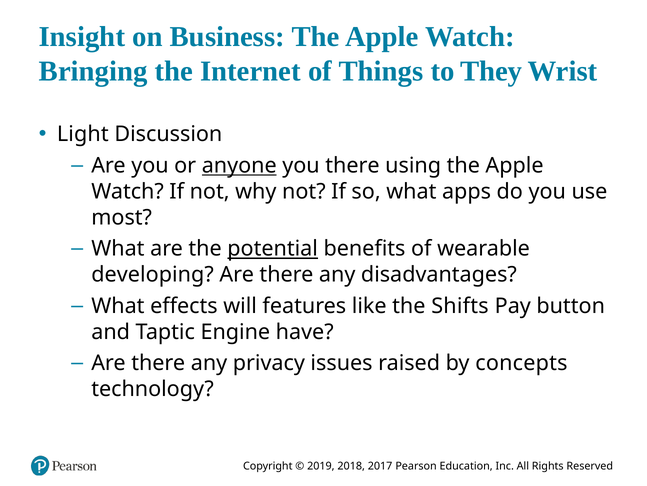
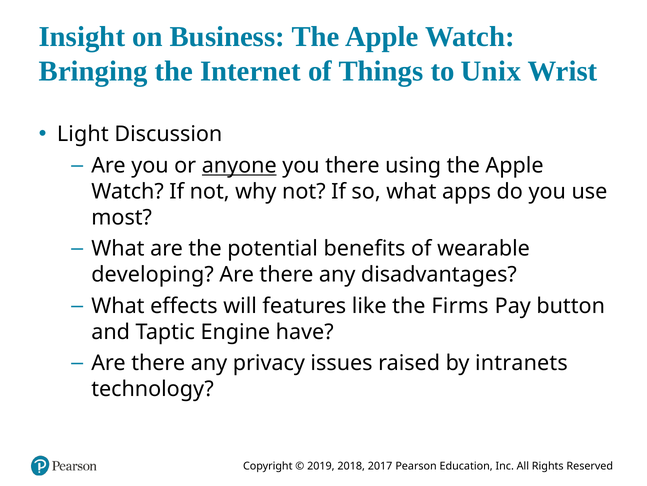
They: They -> Unix (491, 71)
potential underline: present -> none (273, 248)
Shifts: Shifts -> Firms (460, 306)
concepts: concepts -> intranets (521, 363)
